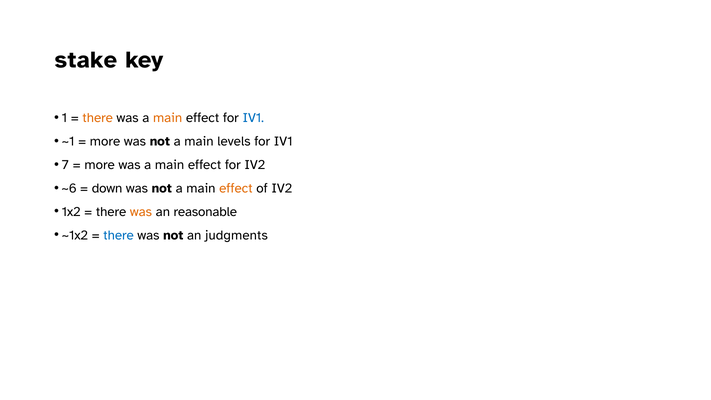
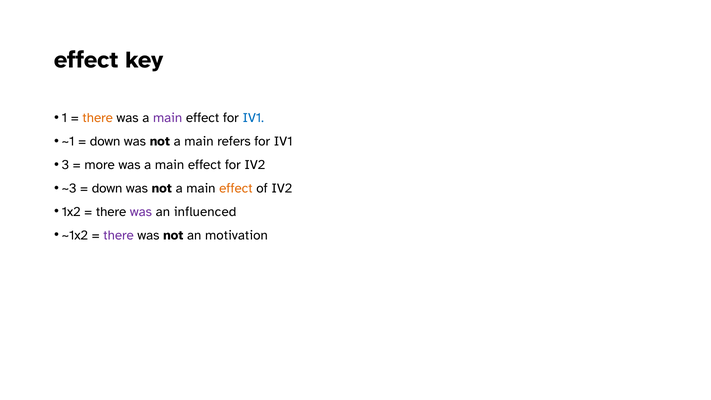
stake: stake -> effect (86, 60)
main colour: orange -> purple (168, 118)
more: more -> down (105, 141)
levels: levels -> refers (234, 141)
7: 7 -> 3 (65, 165)
~6: ~6 -> ~3 (69, 188)
was colour: orange -> purple (141, 212)
reasonable: reasonable -> influenced (205, 212)
there colour: blue -> purple (119, 235)
judgments: judgments -> motivation (236, 235)
